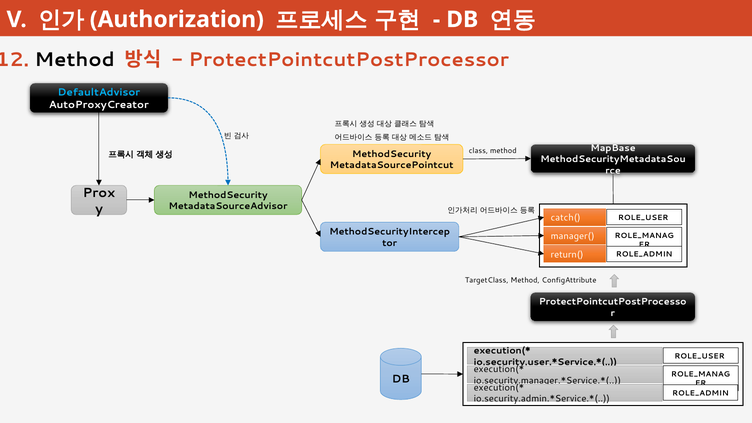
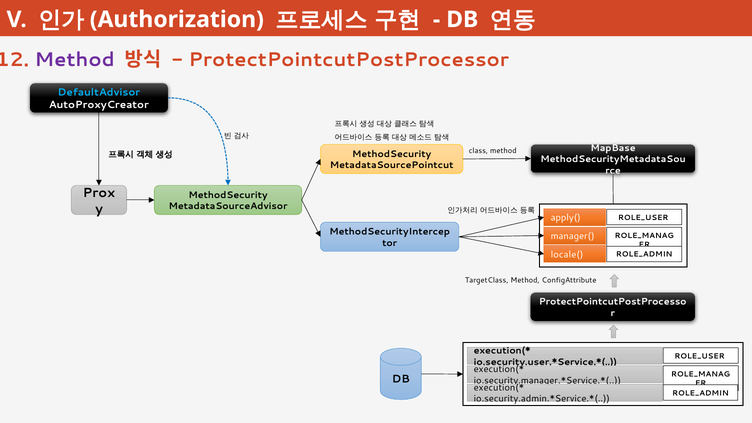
Method colour: black -> purple (75, 60)
catch(: catch( -> apply( (566, 218)
return(: return( -> locale( (567, 255)
